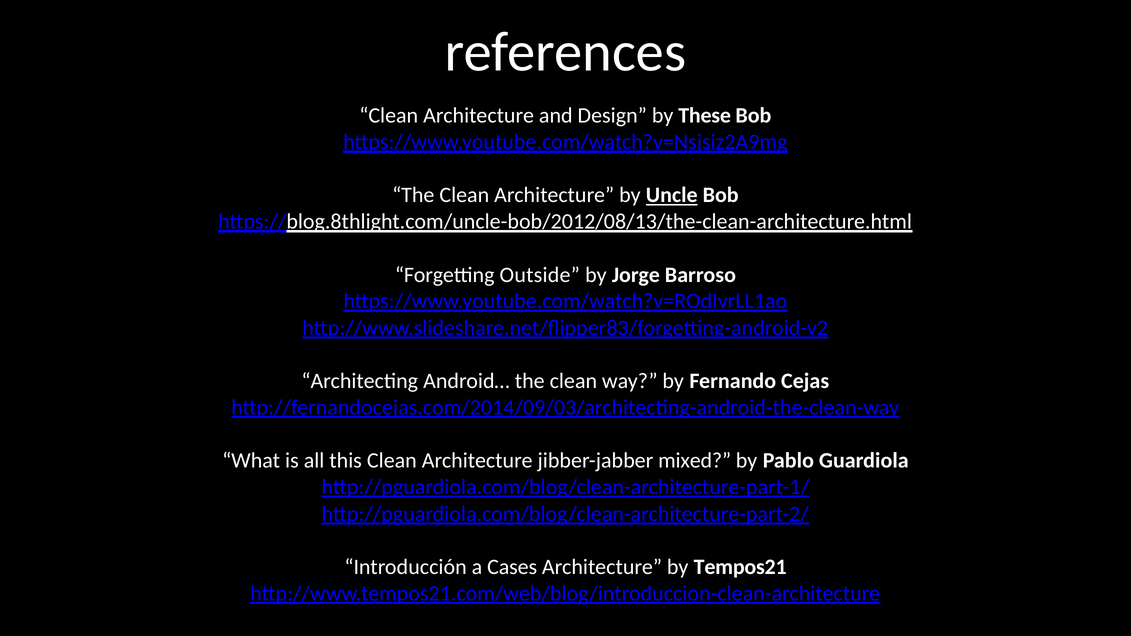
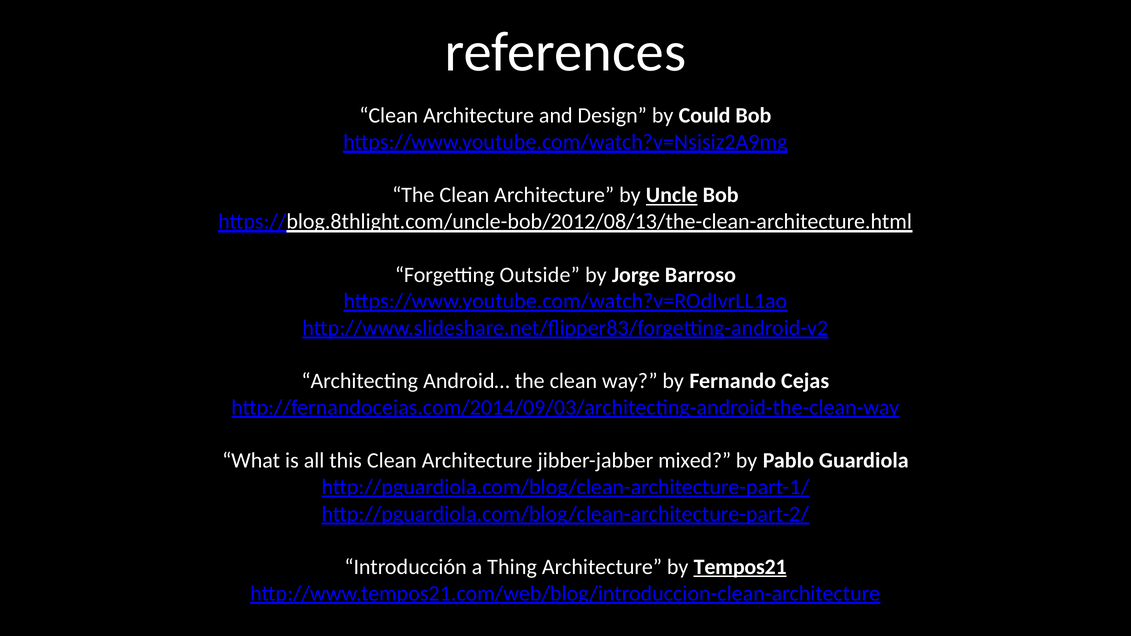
These: These -> Could (705, 116)
Cases: Cases -> Thing (512, 567)
Tempos21 underline: none -> present (740, 567)
